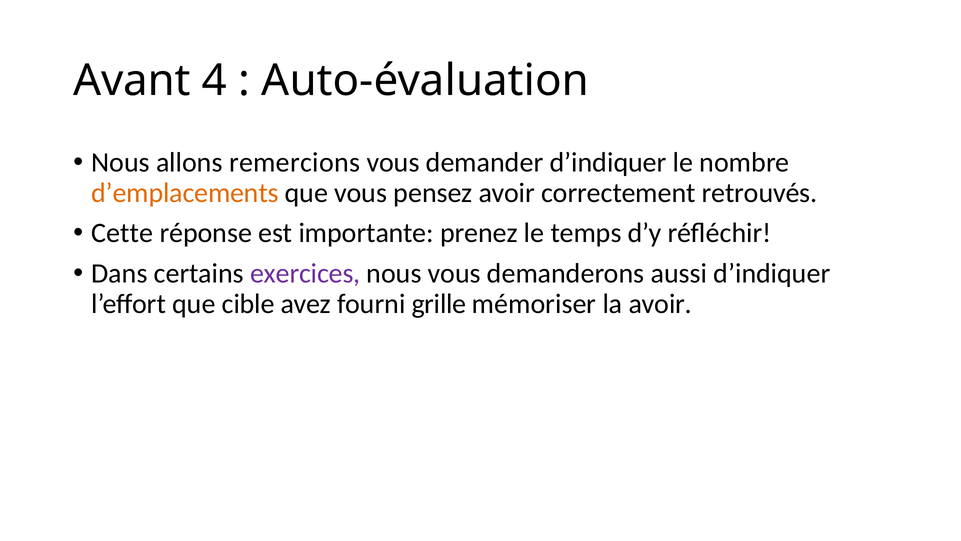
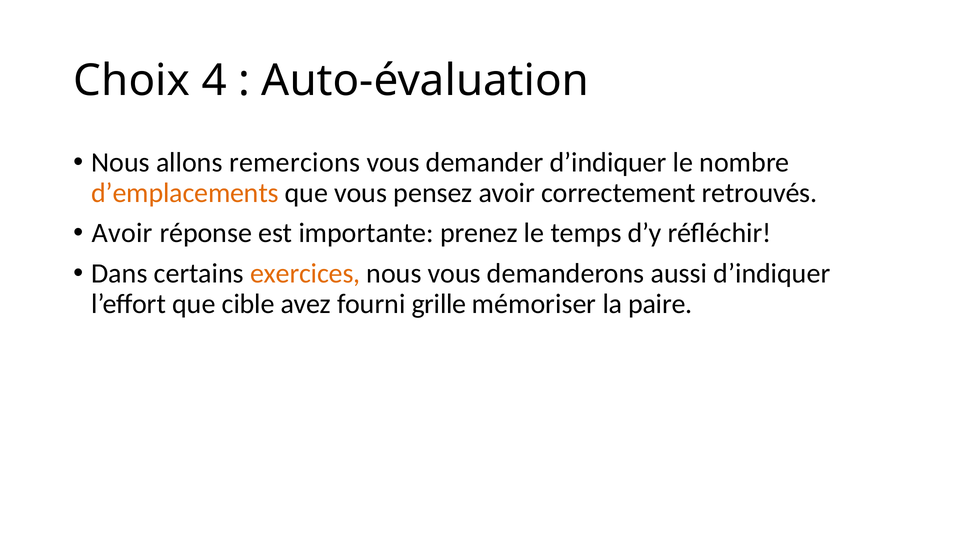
Avant: Avant -> Choix (132, 81)
Cette: Cette -> Avoir (122, 233)
exercices colour: purple -> orange (305, 273)
la avoir: avoir -> paire (660, 304)
